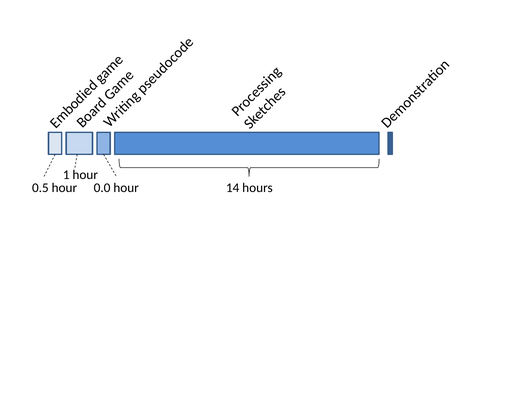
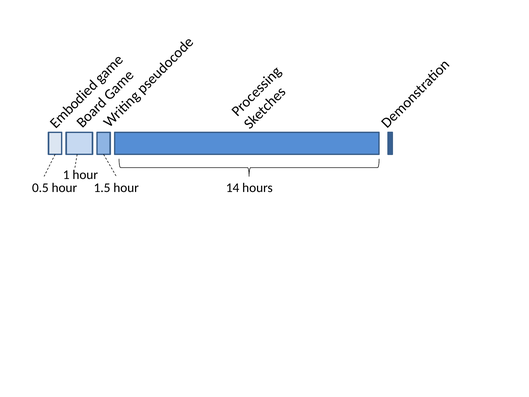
0.0: 0.0 -> 1.5 (102, 188)
